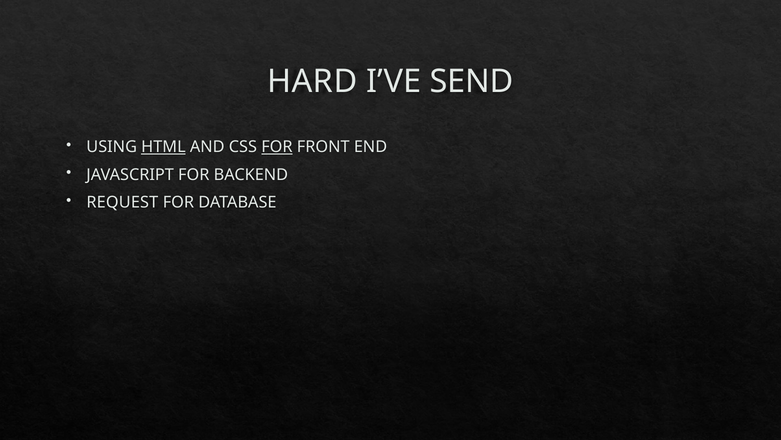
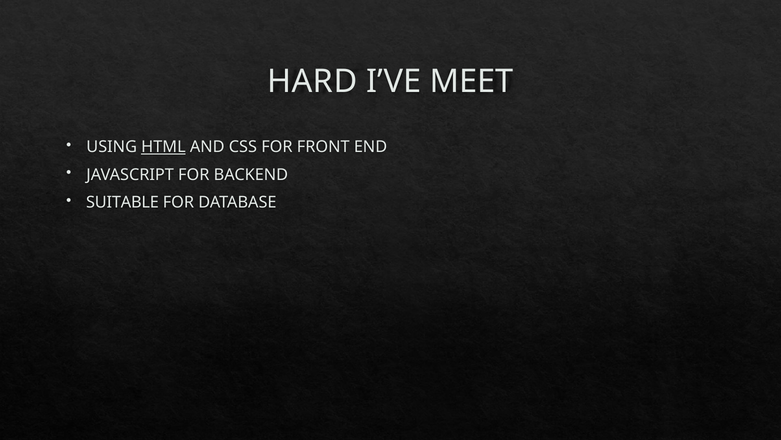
SEND: SEND -> MEET (471, 82)
FOR underline: present -> none (277, 147)
REQUEST: REQUEST -> SUITABLE (122, 202)
